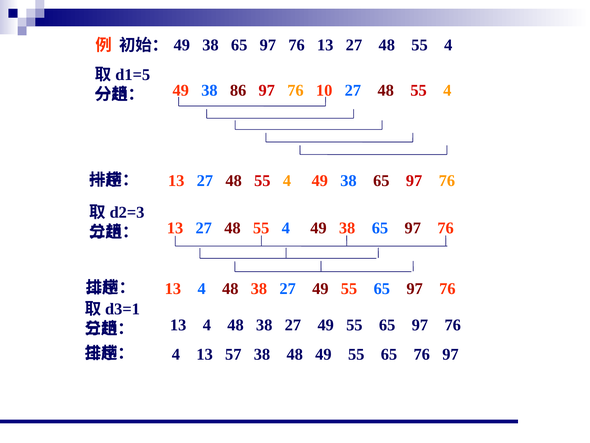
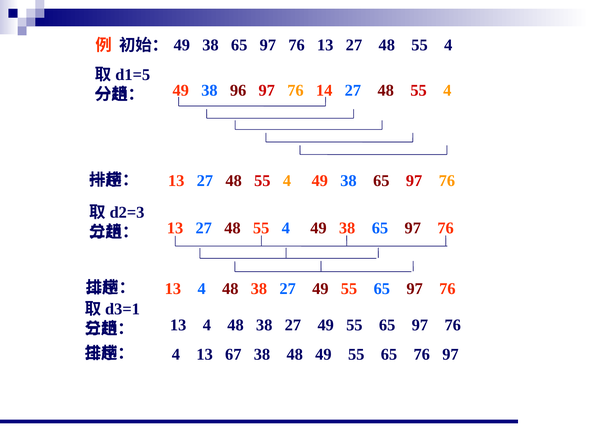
86: 86 -> 96 (238, 90)
10: 10 -> 14 (324, 90)
57: 57 -> 67 (233, 354)
